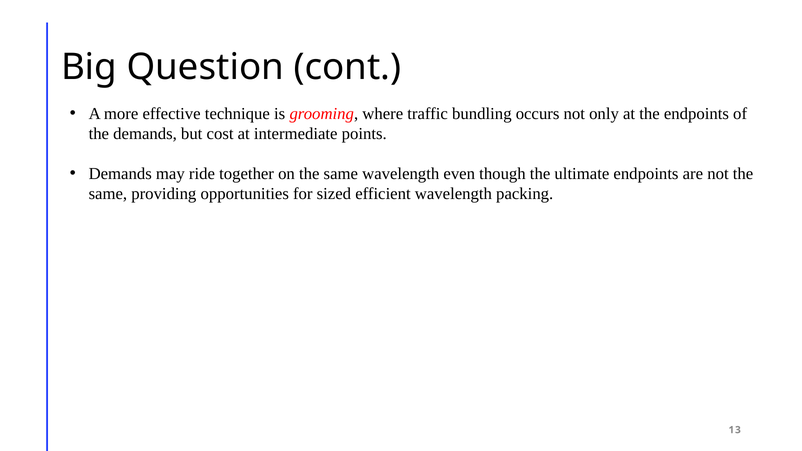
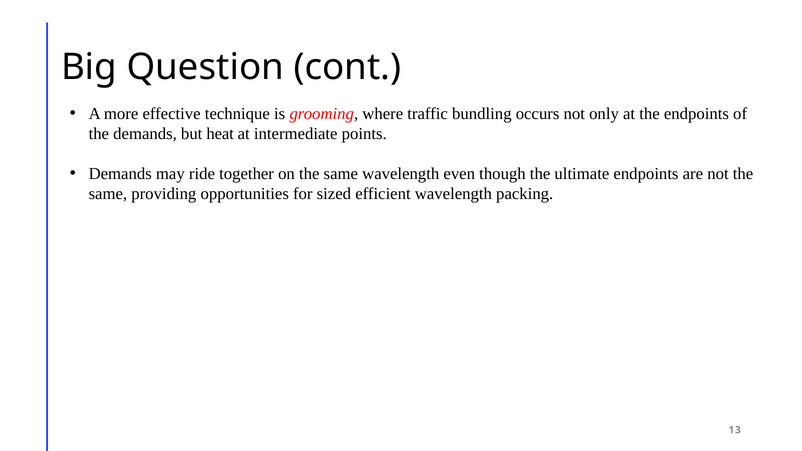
cost: cost -> heat (220, 134)
